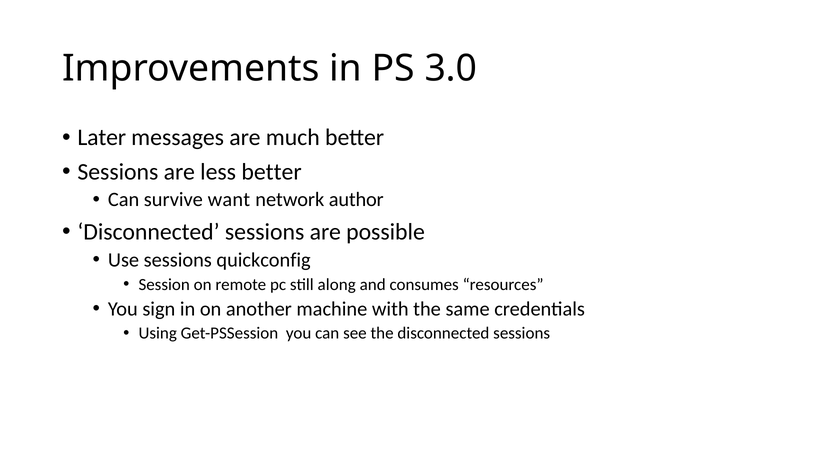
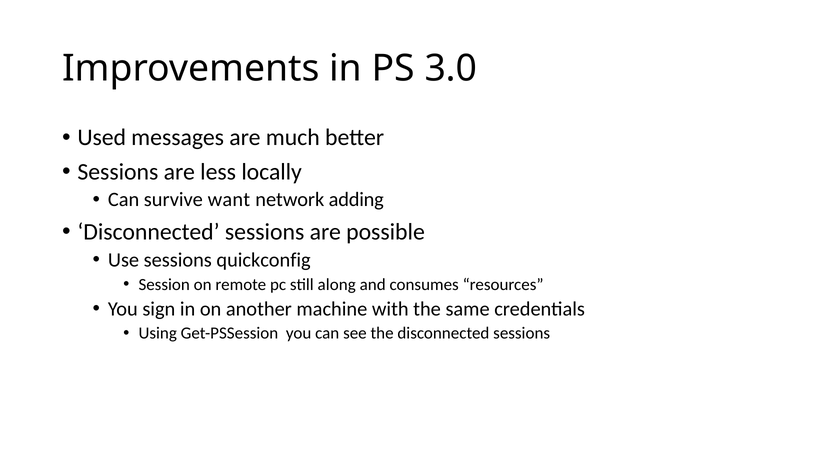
Later: Later -> Used (102, 138)
less better: better -> locally (272, 172)
author: author -> adding (356, 200)
